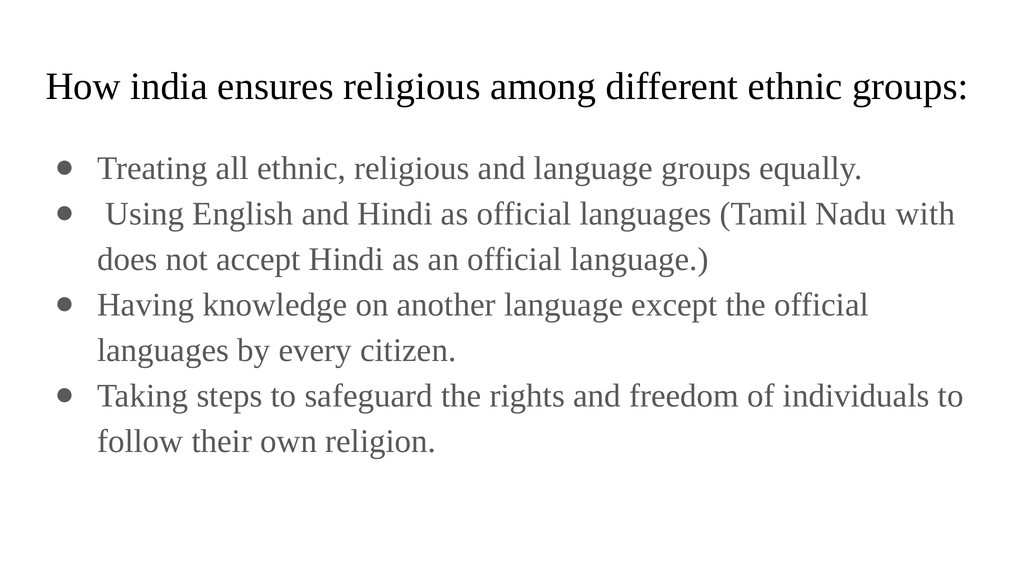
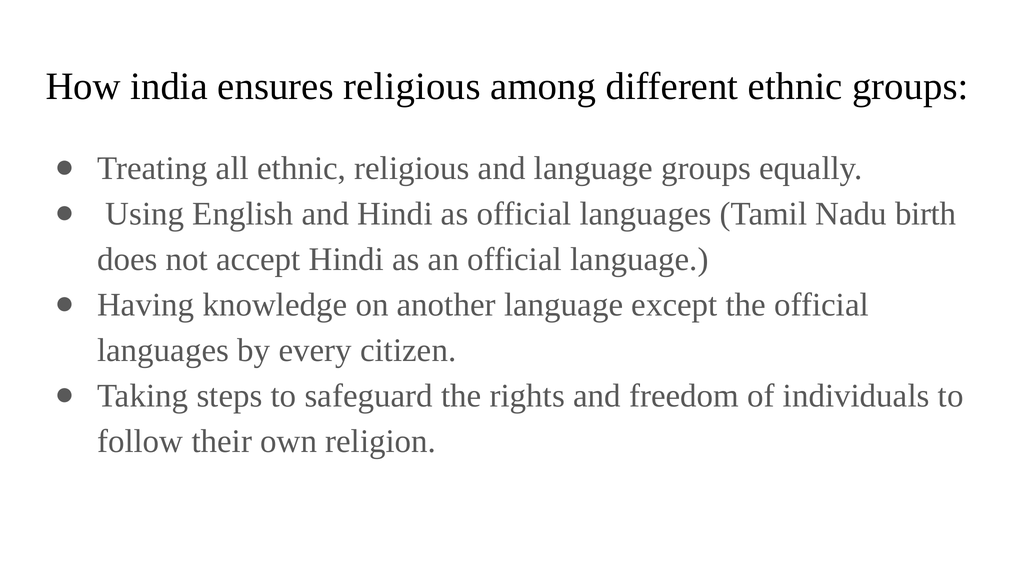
with: with -> birth (926, 214)
